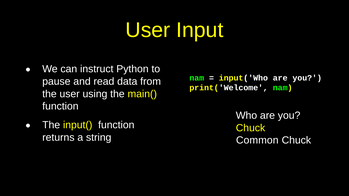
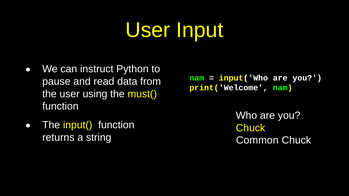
main(: main( -> must( (142, 94)
